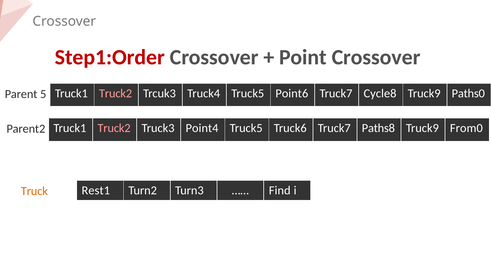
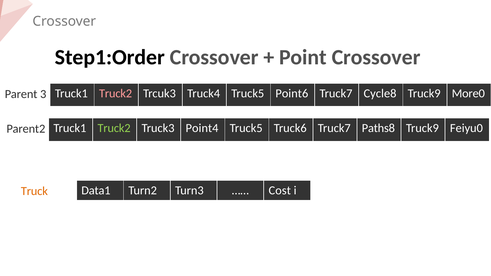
Step1:Order colour: red -> black (110, 57)
Paths0: Paths0 -> More0 (468, 93)
5: 5 -> 3 (43, 94)
Truck2 colour: pink -> light green (114, 128)
From0: From0 -> Feiyu0 (466, 128)
Rest1: Rest1 -> Data1 (96, 191)
Find: Find -> Cost (280, 191)
